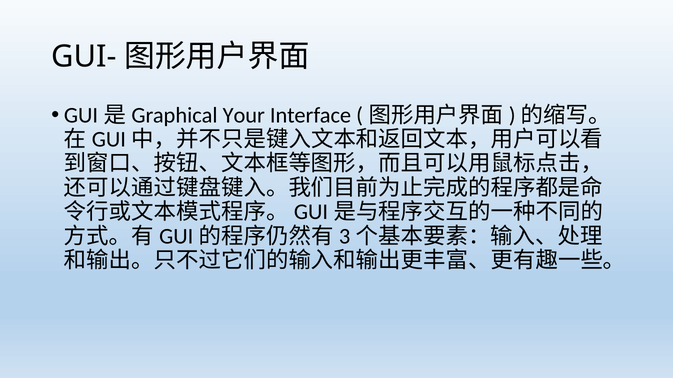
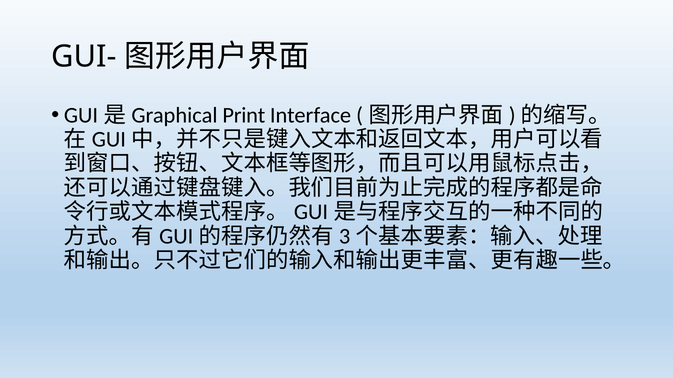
Your: Your -> Print (244, 115)
